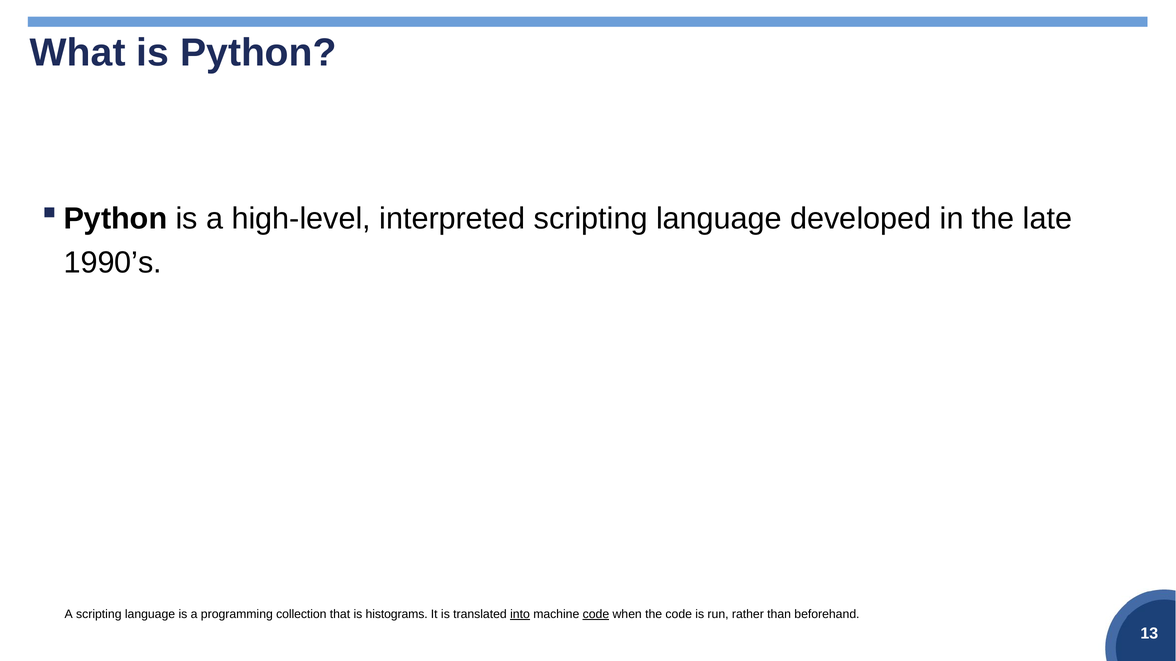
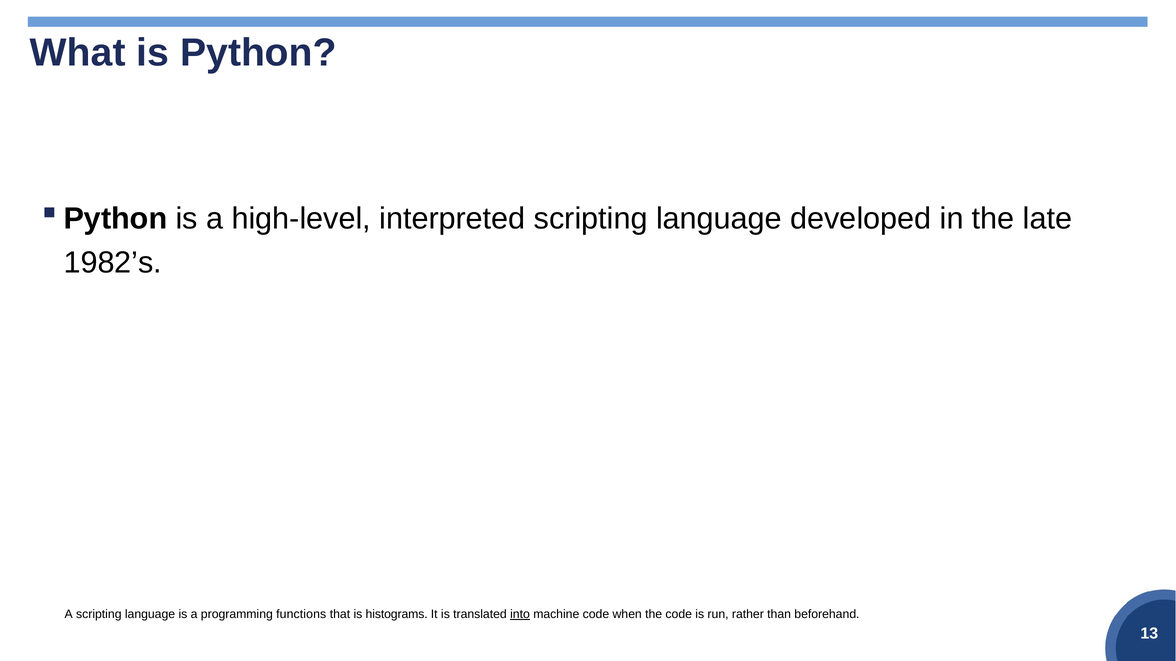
1990’s: 1990’s -> 1982’s (113, 263)
collection: collection -> functions (301, 615)
code underline: present -> none (596, 615)
